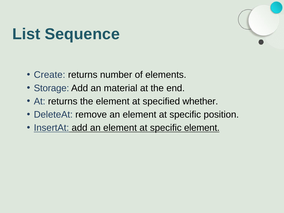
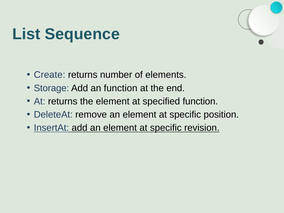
an material: material -> function (121, 88)
specified whether: whether -> function (200, 101)
specific element: element -> revision (202, 128)
